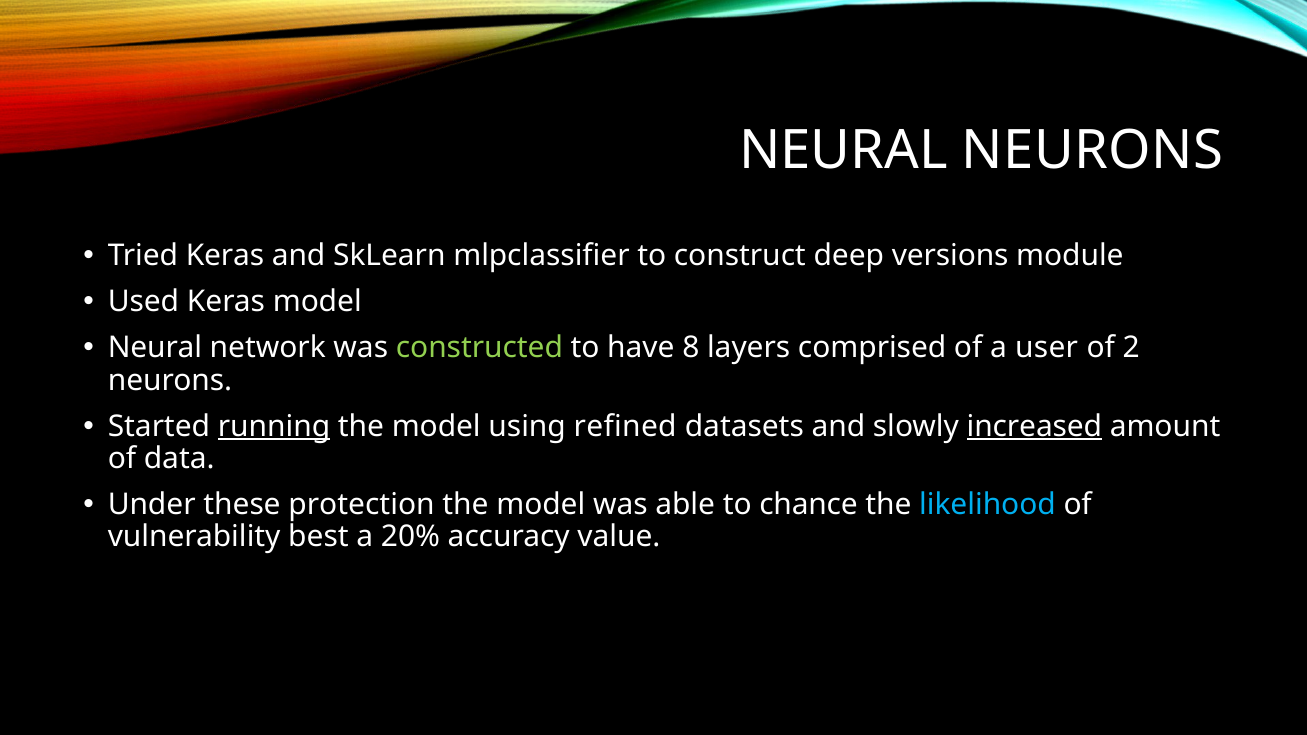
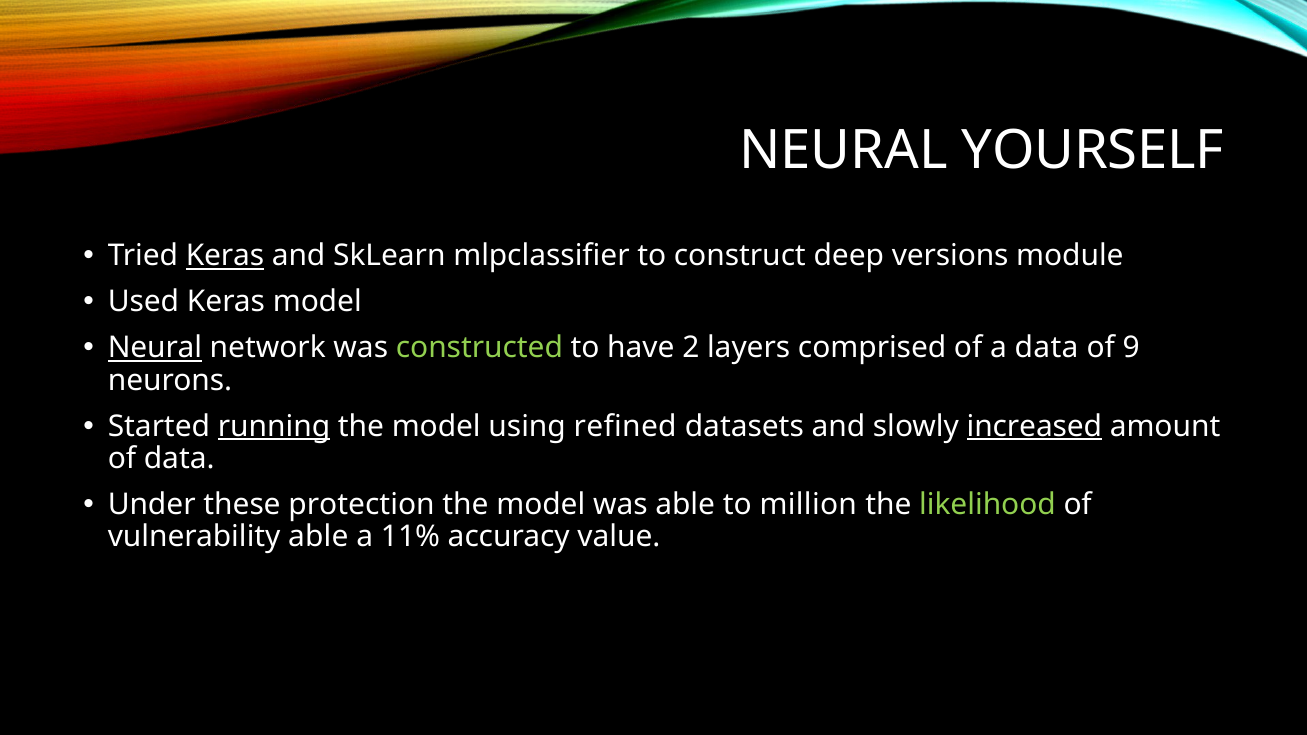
NEURAL NEURONS: NEURONS -> YOURSELF (1093, 151)
Keras underline: none -> present (225, 256)
Neural underline: none -> present (155, 348)
8: 8 -> 2 (691, 348)
a user: user -> data (1047, 348)
2: 2 -> 9 (1131, 348)
chance: chance -> million (808, 505)
likelihood colour: light blue -> light green (987, 505)
vulnerability best: best -> able (318, 537)
20%: 20% -> 11% (410, 537)
